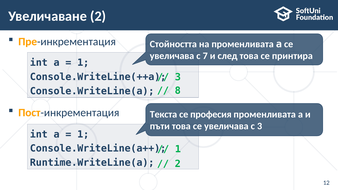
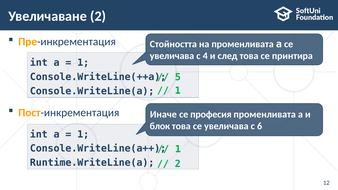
7: 7 -> 4 (205, 56)
3: 3 -> 5 (178, 77)
8: 8 -> 1 (178, 91)
Текста: Текста -> Иначе (163, 114)
пъти: пъти -> блок (160, 126)
с 3: 3 -> 6 (260, 126)
